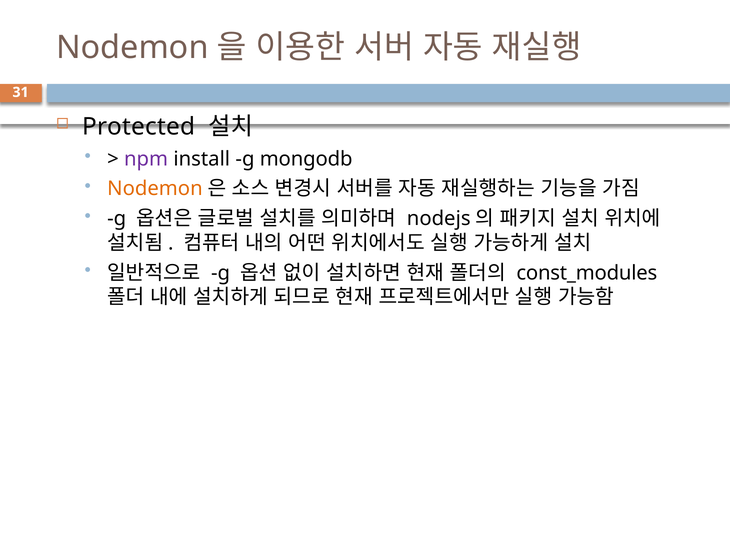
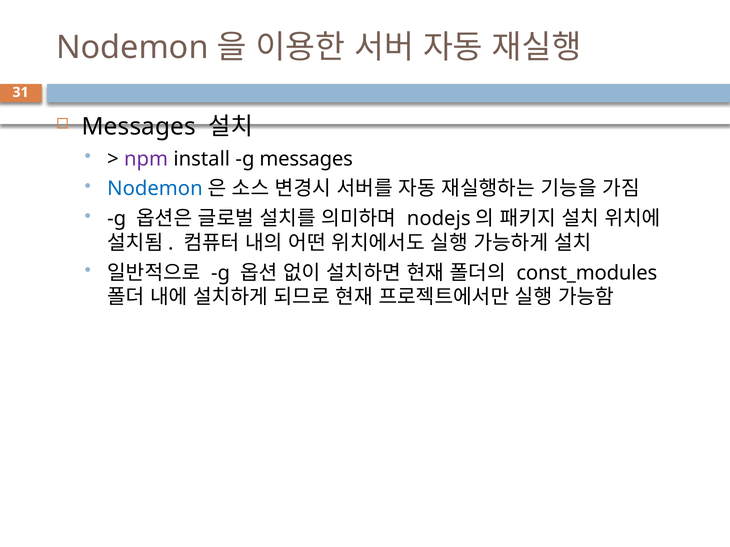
Protected: Protected -> Messages (139, 127)
g mongodb: mongodb -> messages (306, 159)
Nodemon colour: orange -> blue (155, 189)
